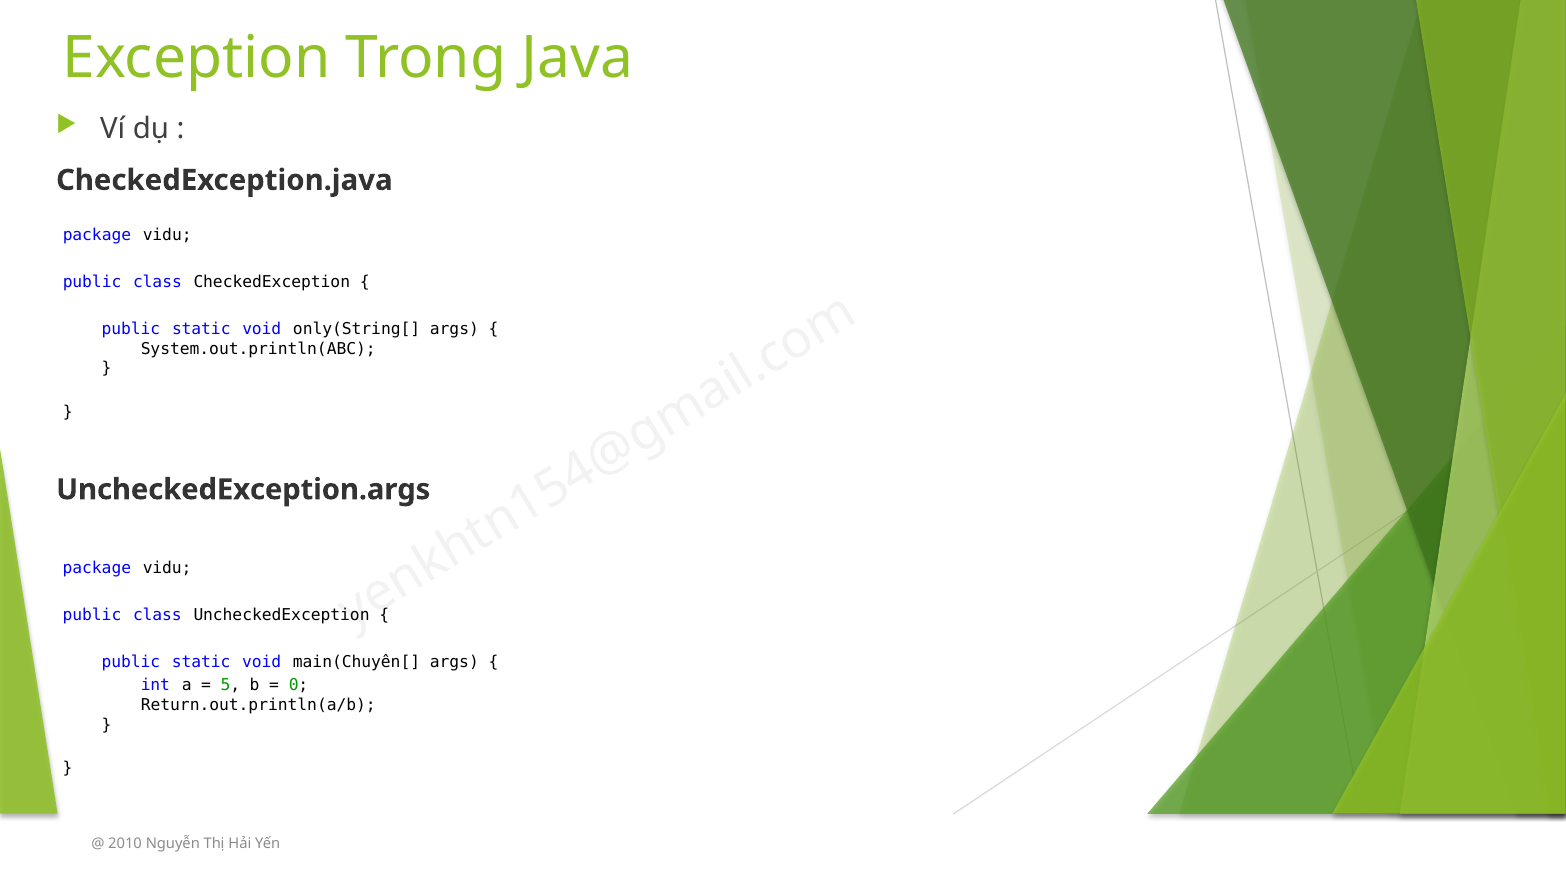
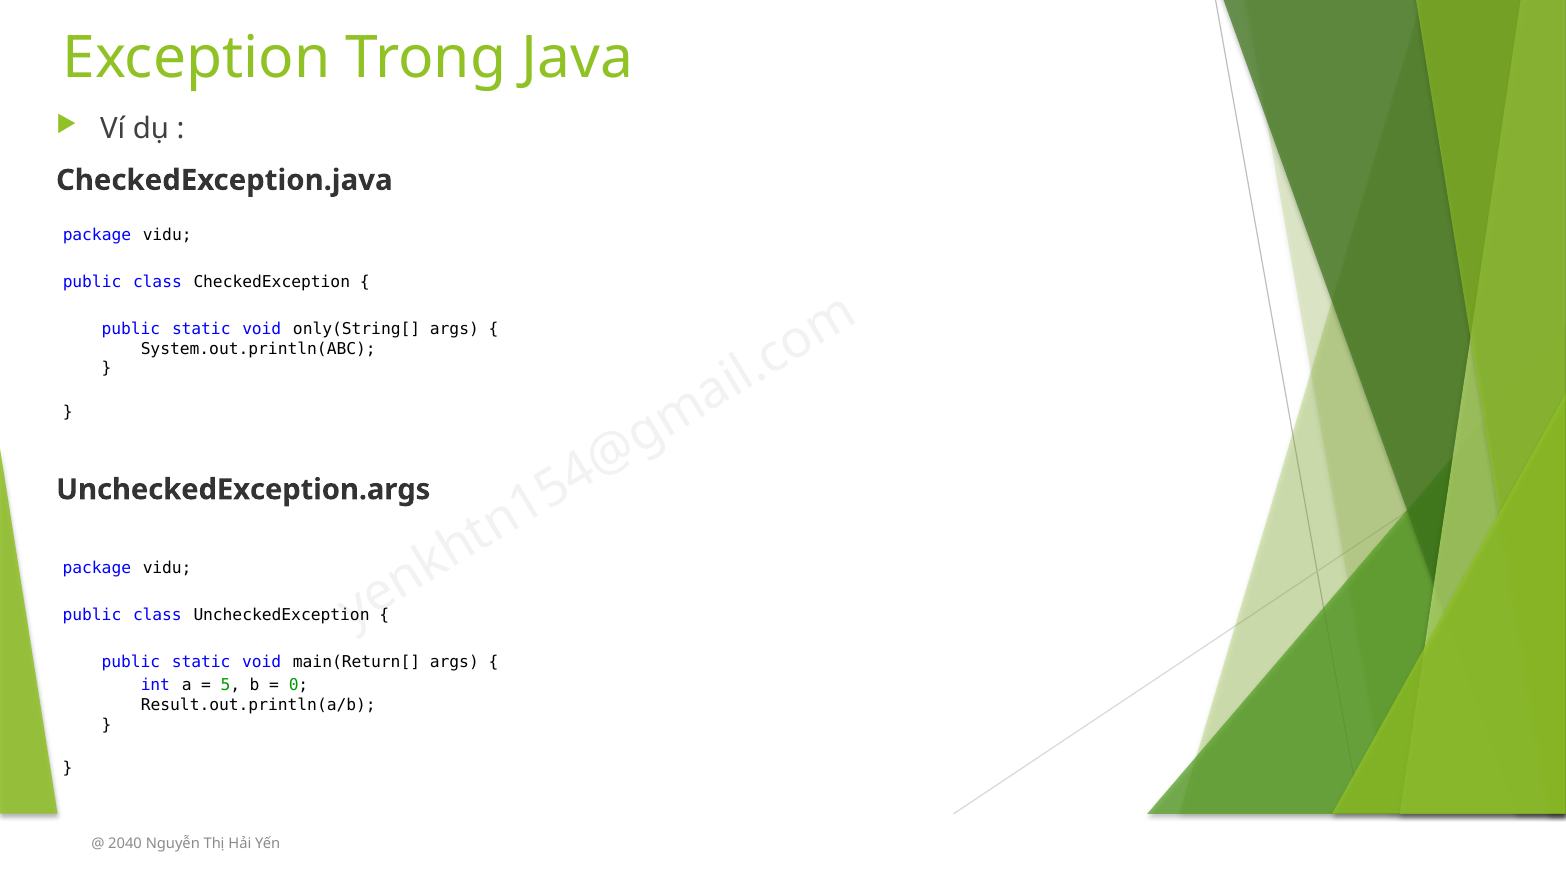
main(Chuyển[: main(Chuyển[ -> main(Return[ (357, 662)
Return.out.println(a/b: Return.out.println(a/b -> Result.out.println(a/b (258, 705)
2010: 2010 -> 2040 (125, 844)
